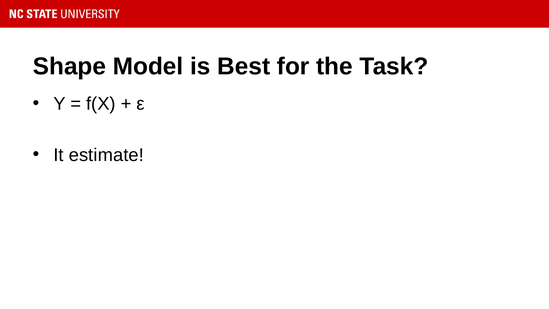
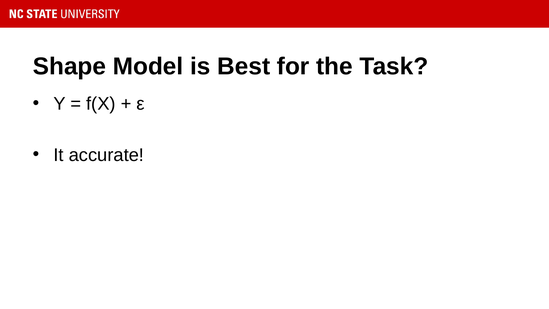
estimate: estimate -> accurate (106, 155)
